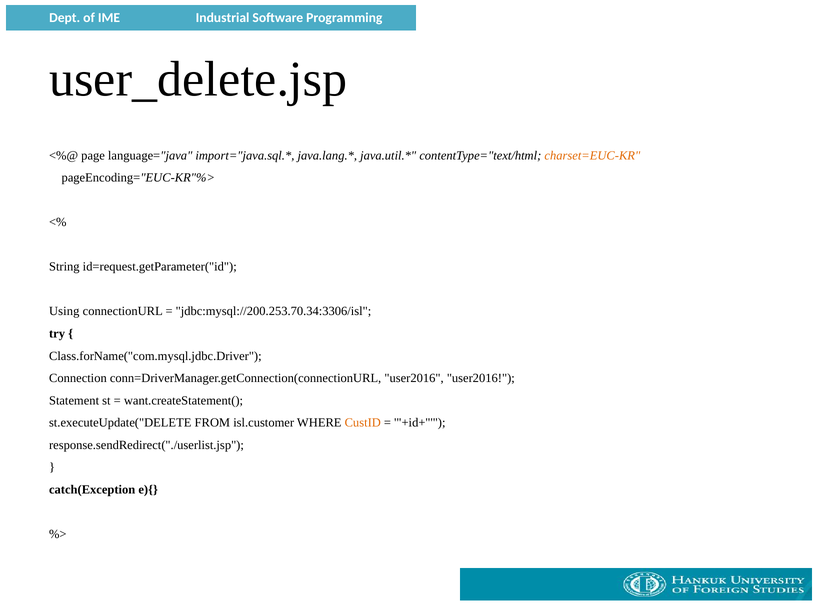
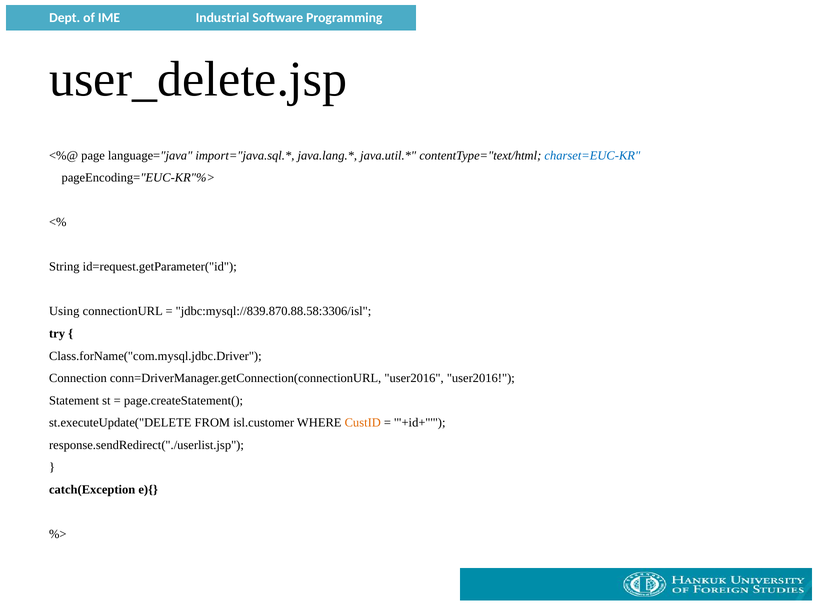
charset=EUC-KR colour: orange -> blue (592, 156)
jdbc:mysql://200.253.70.34:3306/isl: jdbc:mysql://200.253.70.34:3306/isl -> jdbc:mysql://839.870.88.58:3306/isl (273, 312)
want.createStatement(: want.createStatement( -> page.createStatement( (183, 401)
